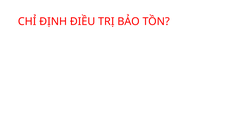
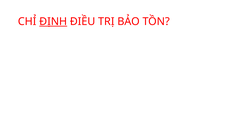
ĐỊNH underline: none -> present (53, 21)
